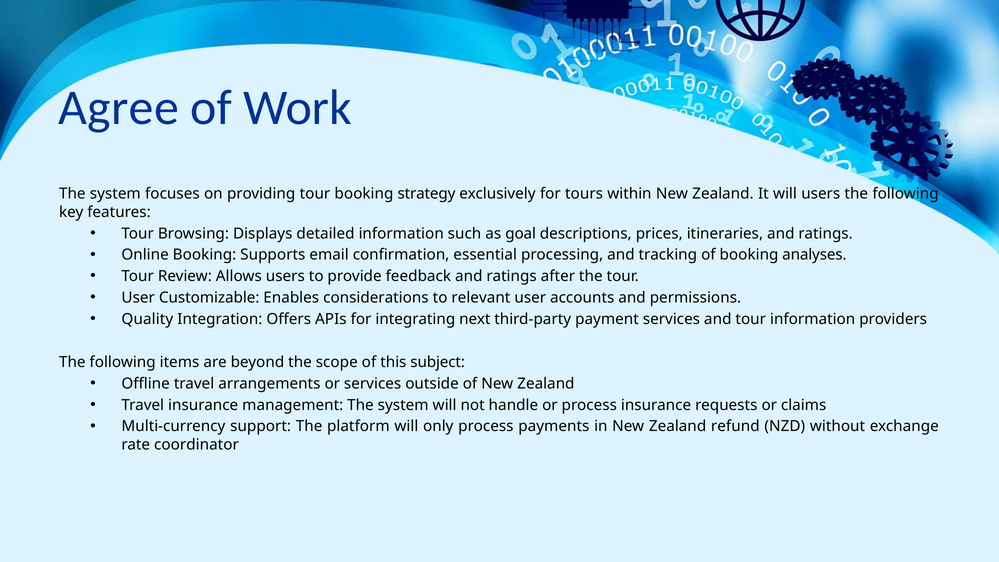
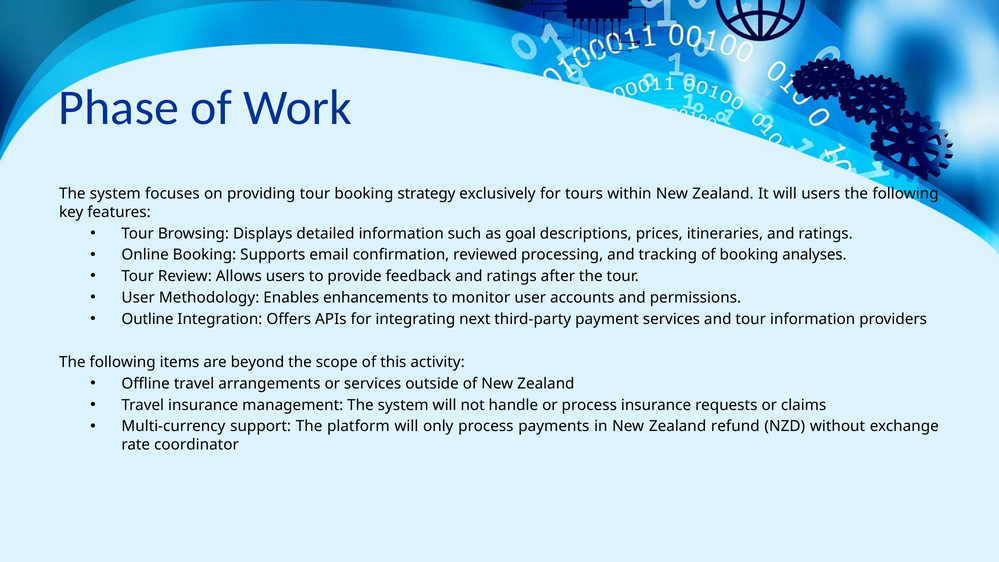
Agree: Agree -> Phase (119, 108)
essential: essential -> reviewed (485, 255)
Customizable: Customizable -> Methodology (209, 298)
considerations: considerations -> enhancements (376, 298)
relevant: relevant -> monitor (481, 298)
Quality: Quality -> Outline (147, 319)
subject: subject -> activity (438, 362)
